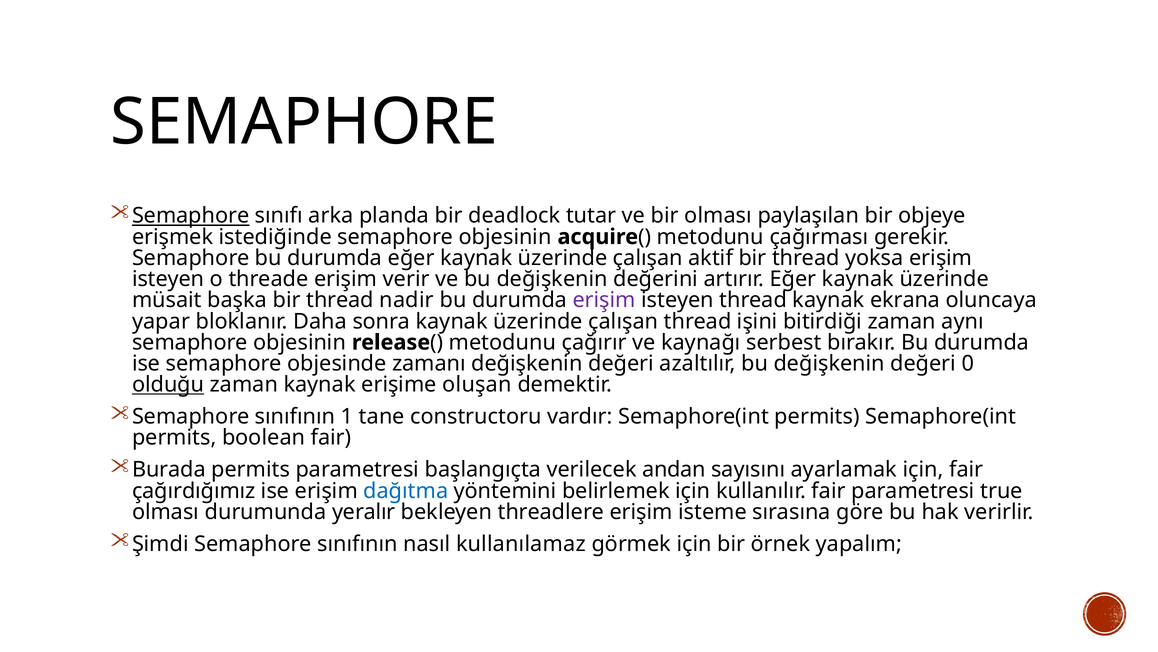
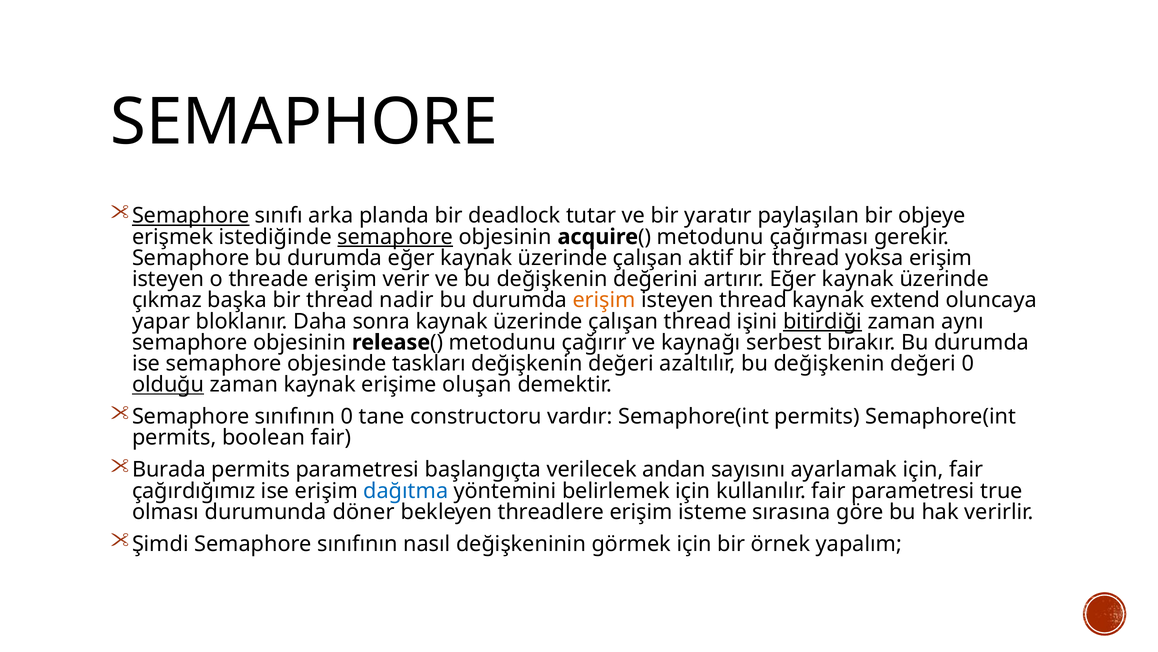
bir olması: olması -> yaratır (718, 216)
semaphore underline: none -> present (395, 237)
müsait: müsait -> çıkmaz (167, 300)
erişim colour: purple -> orange (604, 300)
ekrana: ekrana -> extend (905, 300)
bitirdiği underline: none -> present (823, 321)
zamanı: zamanı -> taskları (429, 363)
sınıfının 1: 1 -> 0 (347, 416)
yeralır: yeralır -> döner (364, 512)
kullanılamaz: kullanılamaz -> değişkeninin (521, 543)
